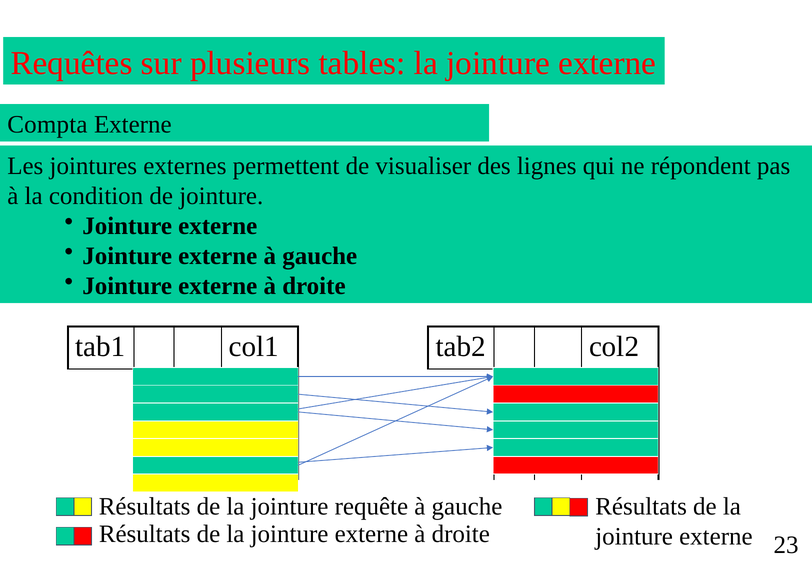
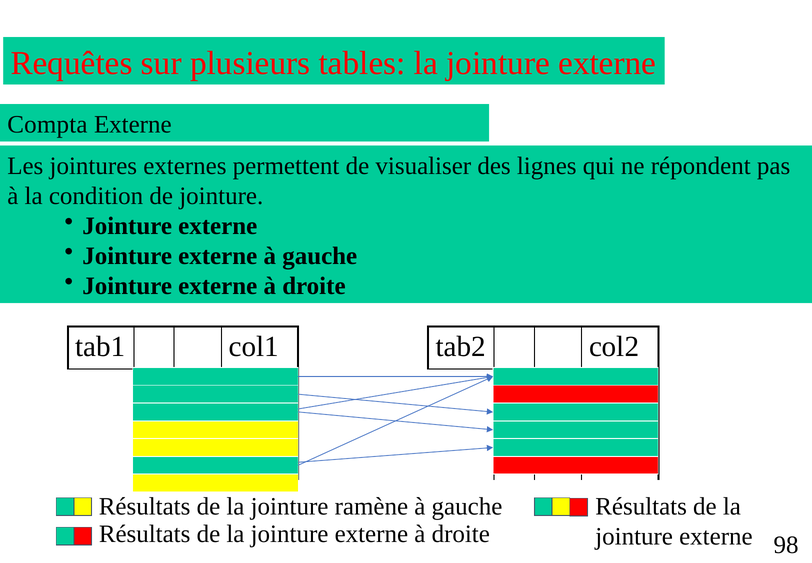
requête: requête -> ramène (371, 506)
23: 23 -> 98 (786, 544)
